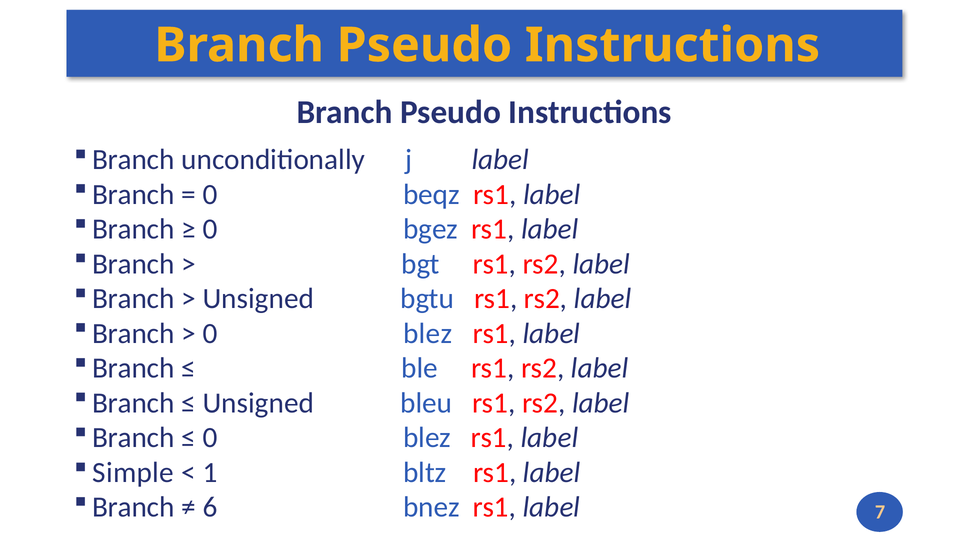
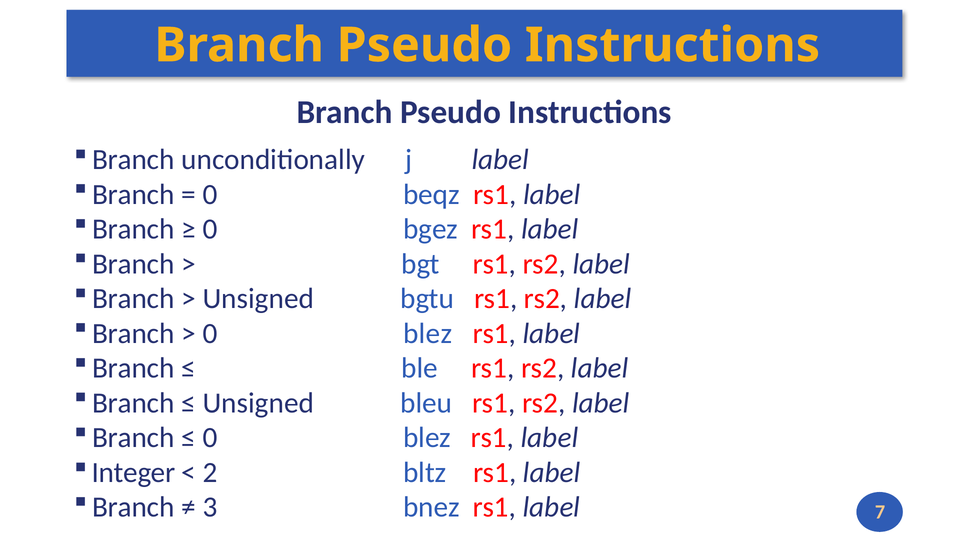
Simple: Simple -> Integer (134, 473)
1: 1 -> 2 (210, 473)
6: 6 -> 3 (210, 507)
